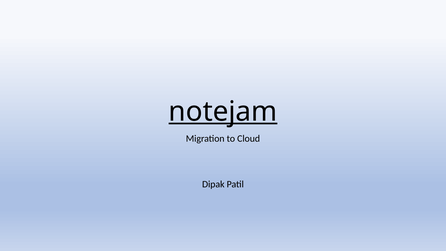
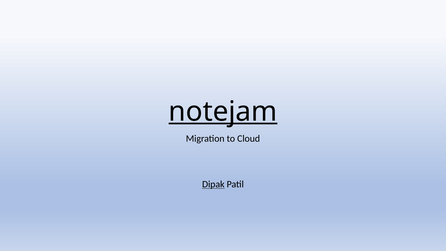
Dipak underline: none -> present (213, 184)
